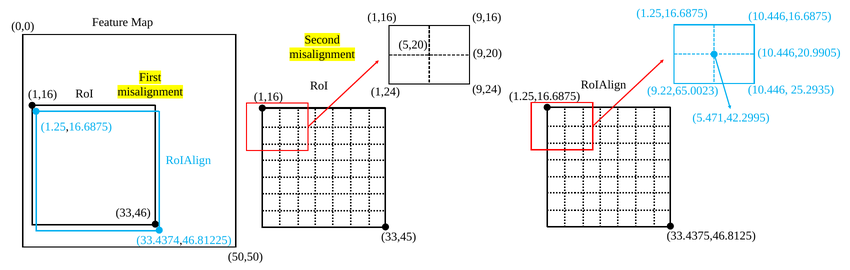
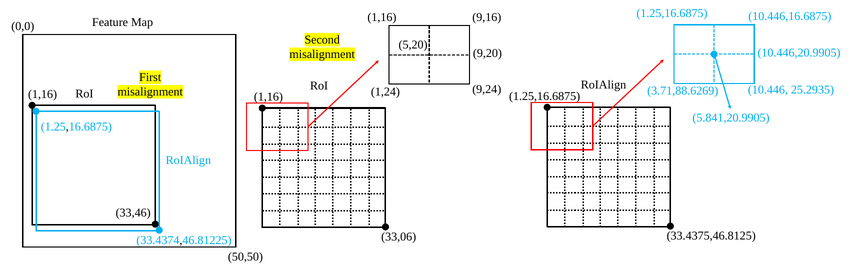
9.22,65.0023: 9.22,65.0023 -> 3.71,88.6269 (683, 91)
5.471,42.2995: 5.471,42.2995 -> 5.841,20.9905 (731, 118)
33,45: 33,45 -> 33,06 (399, 237)
